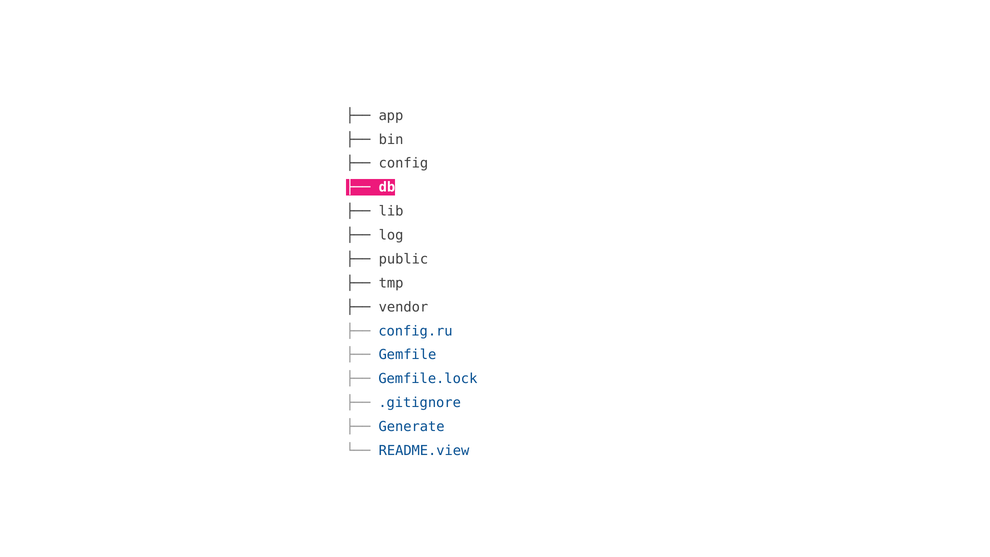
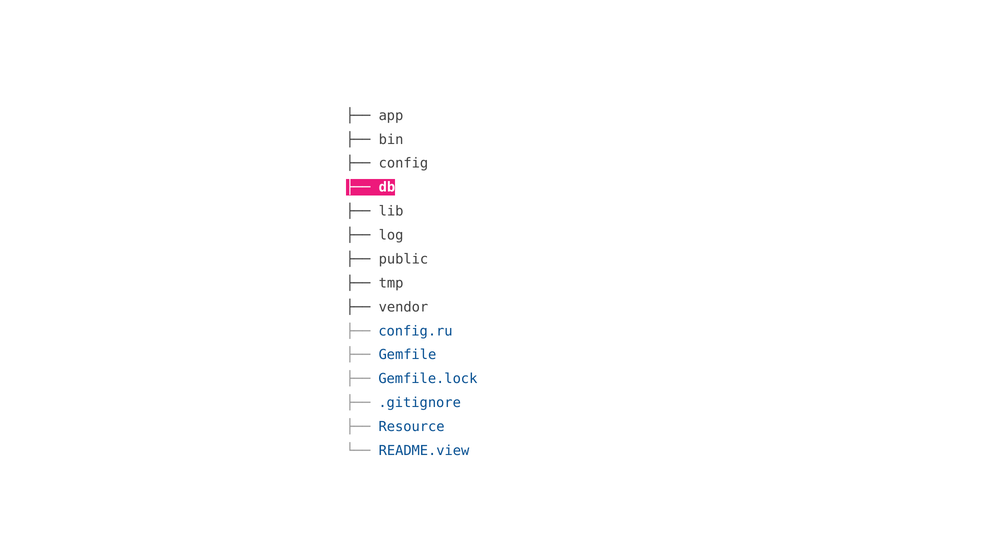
Generate: Generate -> Resource (412, 427)
